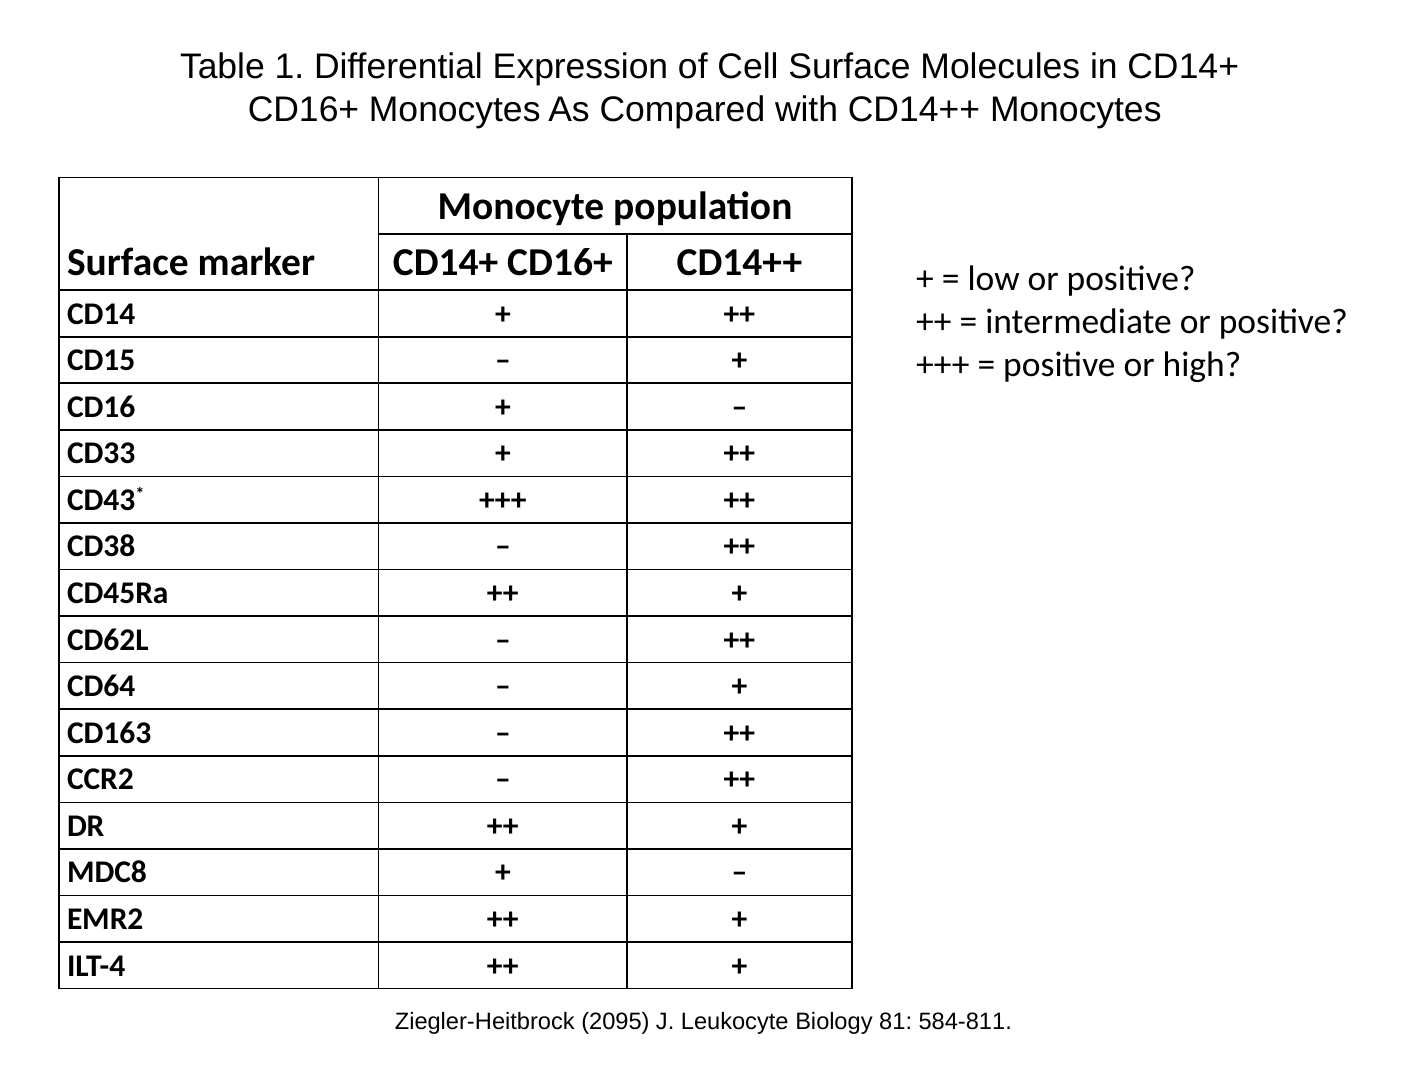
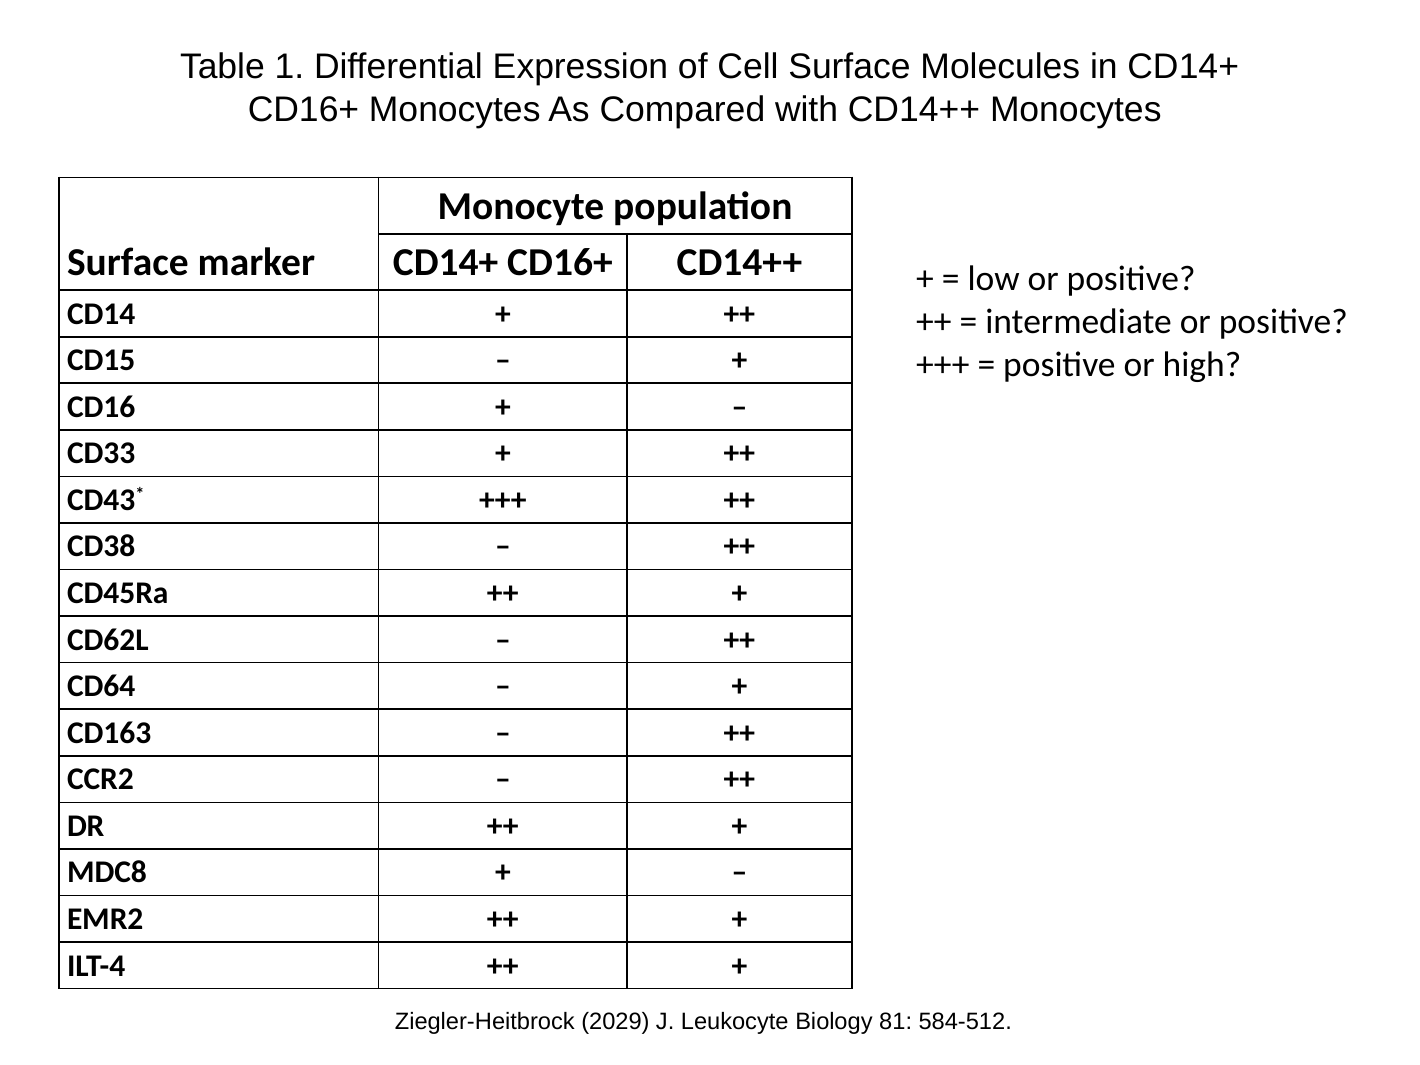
2095: 2095 -> 2029 (615, 1021)
584-811: 584-811 -> 584-512 (965, 1021)
